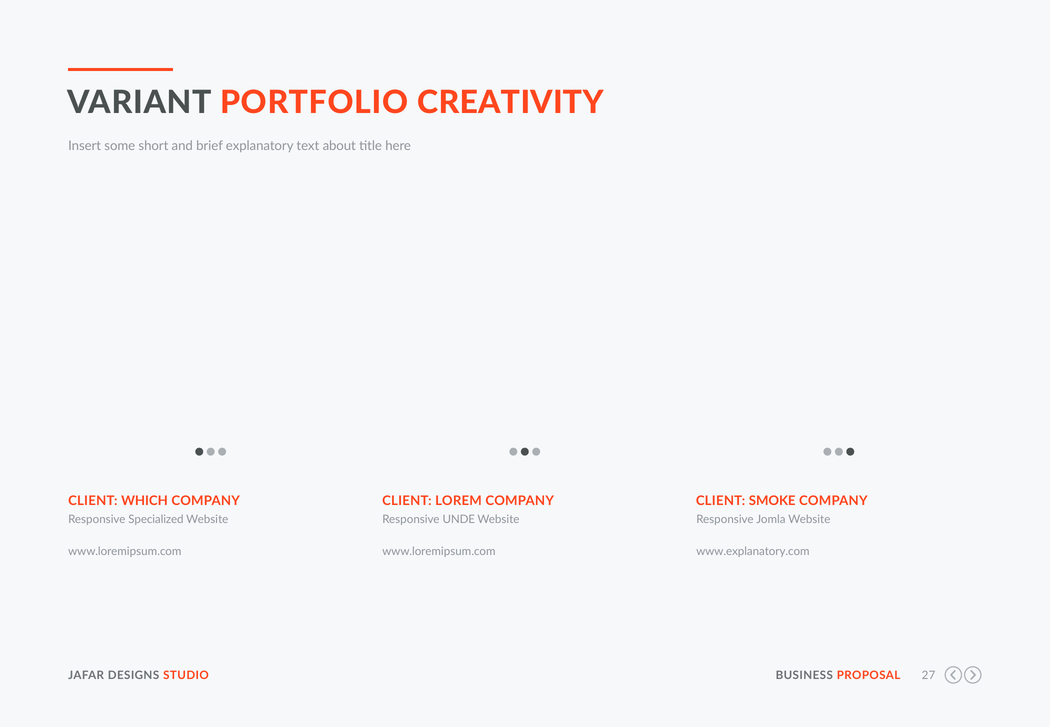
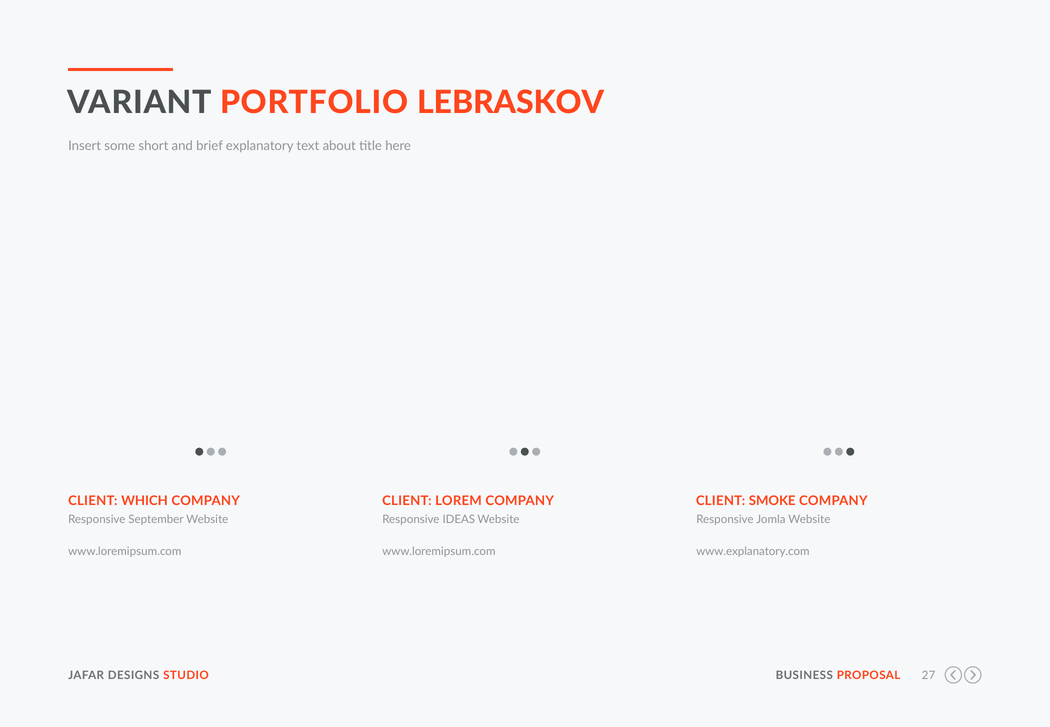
CREATIVITY: CREATIVITY -> LEBRASKOV (511, 103)
Specialized: Specialized -> September (156, 519)
UNDE: UNDE -> IDEAS (459, 519)
